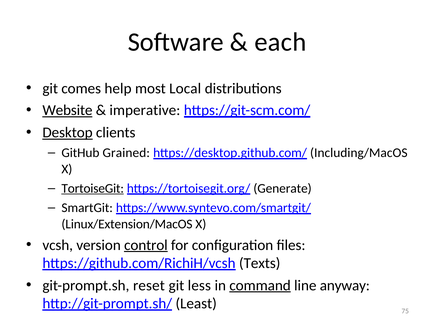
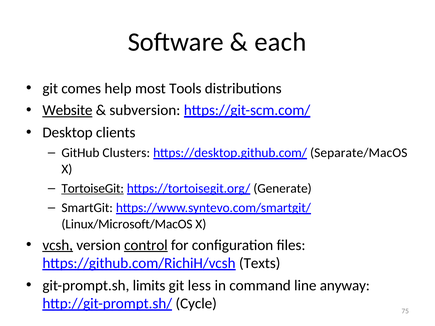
Local: Local -> Tools (185, 88)
imperative: imperative -> subversion (145, 110)
Desktop underline: present -> none (68, 133)
Grained: Grained -> Clusters (126, 153)
Including/MacOS: Including/MacOS -> Separate/MacOS (359, 153)
Linux/Extension/MacOS: Linux/Extension/MacOS -> Linux/Microsoft/MacOS (127, 224)
vcsh underline: none -> present (58, 245)
reset: reset -> limits (149, 286)
command underline: present -> none (260, 286)
Least: Least -> Cycle (196, 304)
